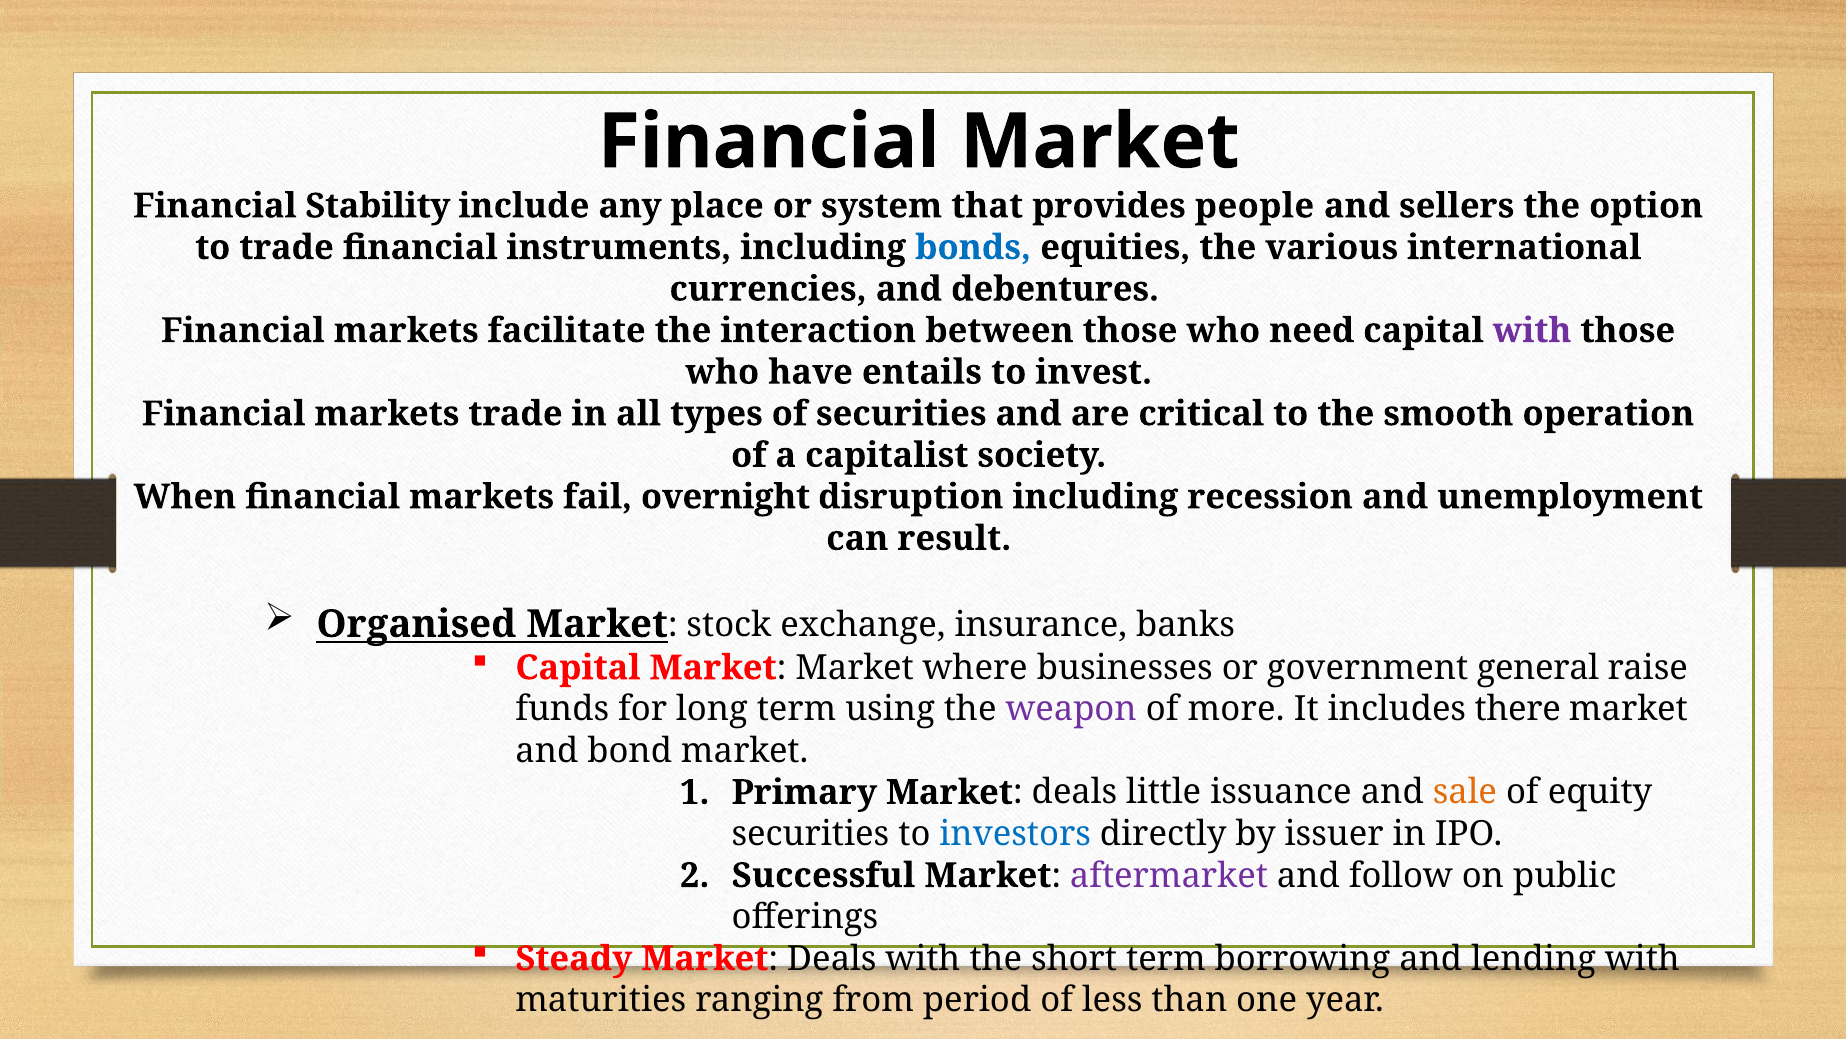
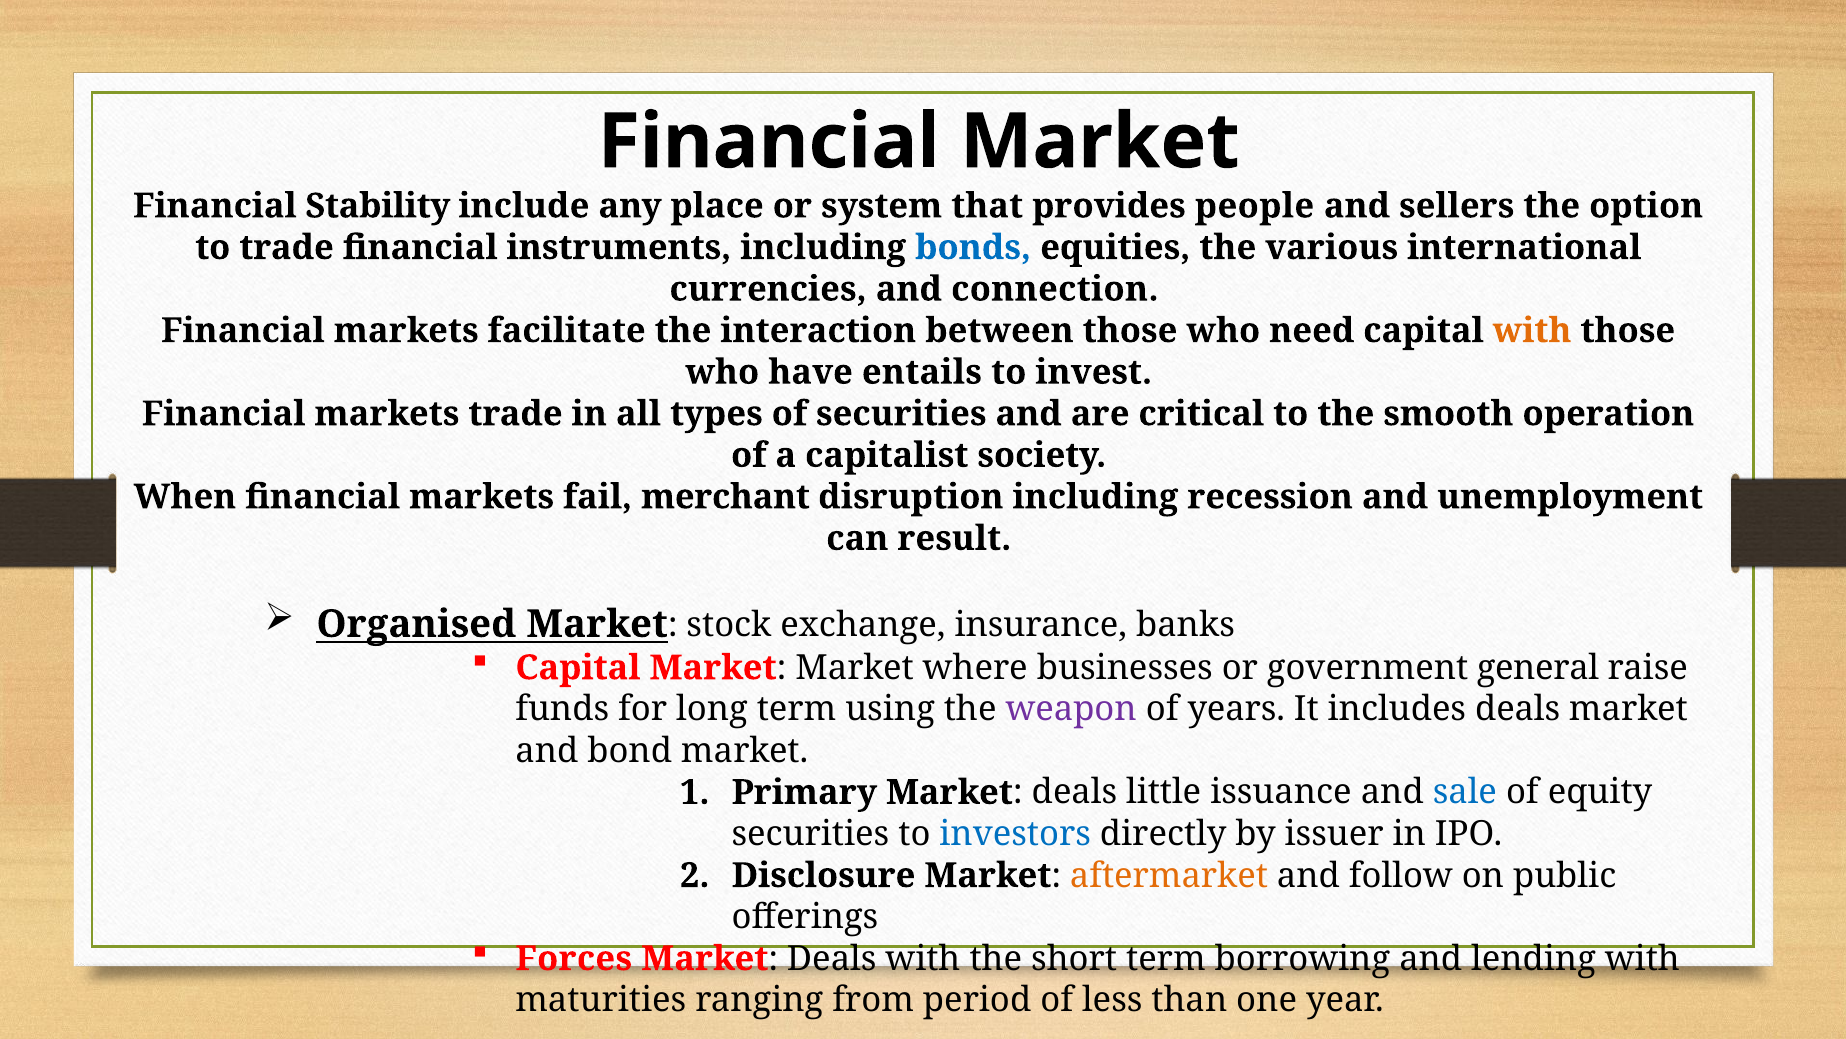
debentures: debentures -> connection (1055, 289)
with colour: purple -> orange (1532, 331)
overnight: overnight -> merchant (725, 497)
more: more -> years (1236, 709)
includes there: there -> deals (1518, 709)
sale colour: orange -> blue (1465, 792)
Successful: Successful -> Disclosure (824, 875)
aftermarket colour: purple -> orange (1169, 875)
Steady: Steady -> Forces (574, 958)
